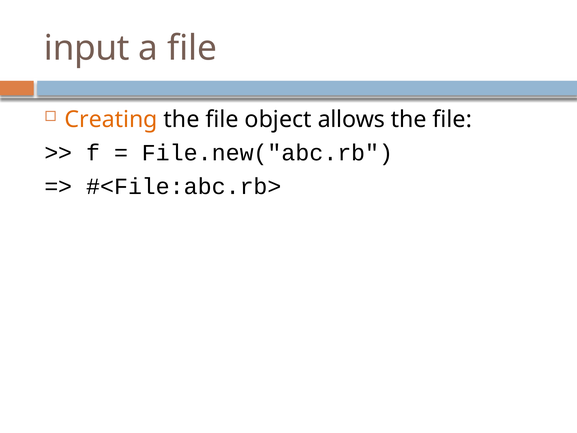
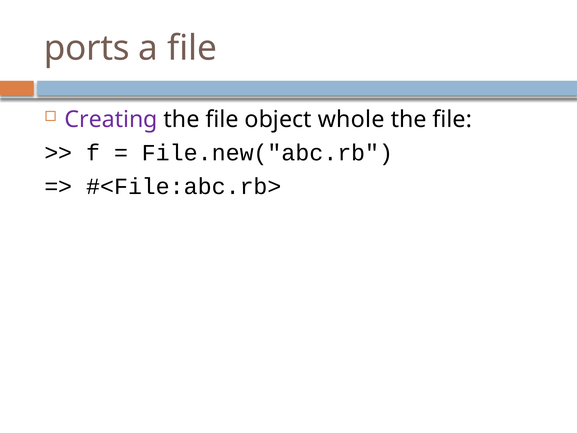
input: input -> ports (87, 48)
Creating colour: orange -> purple (111, 119)
allows: allows -> whole (351, 119)
